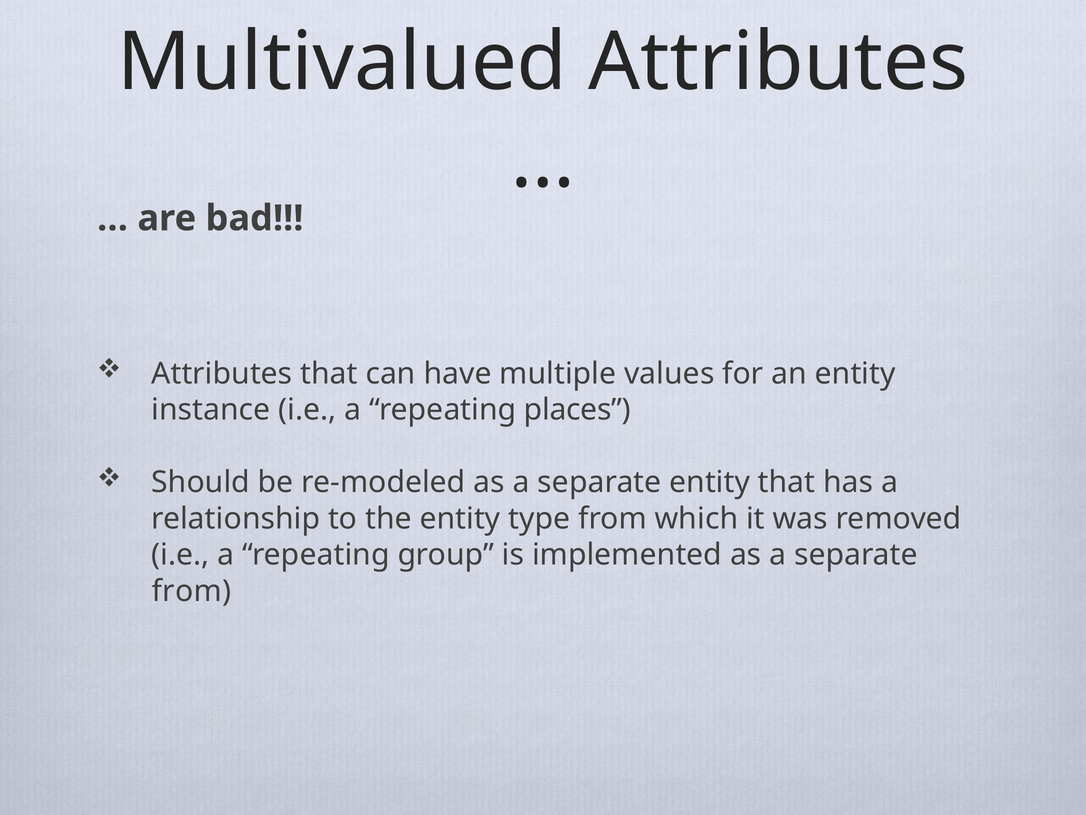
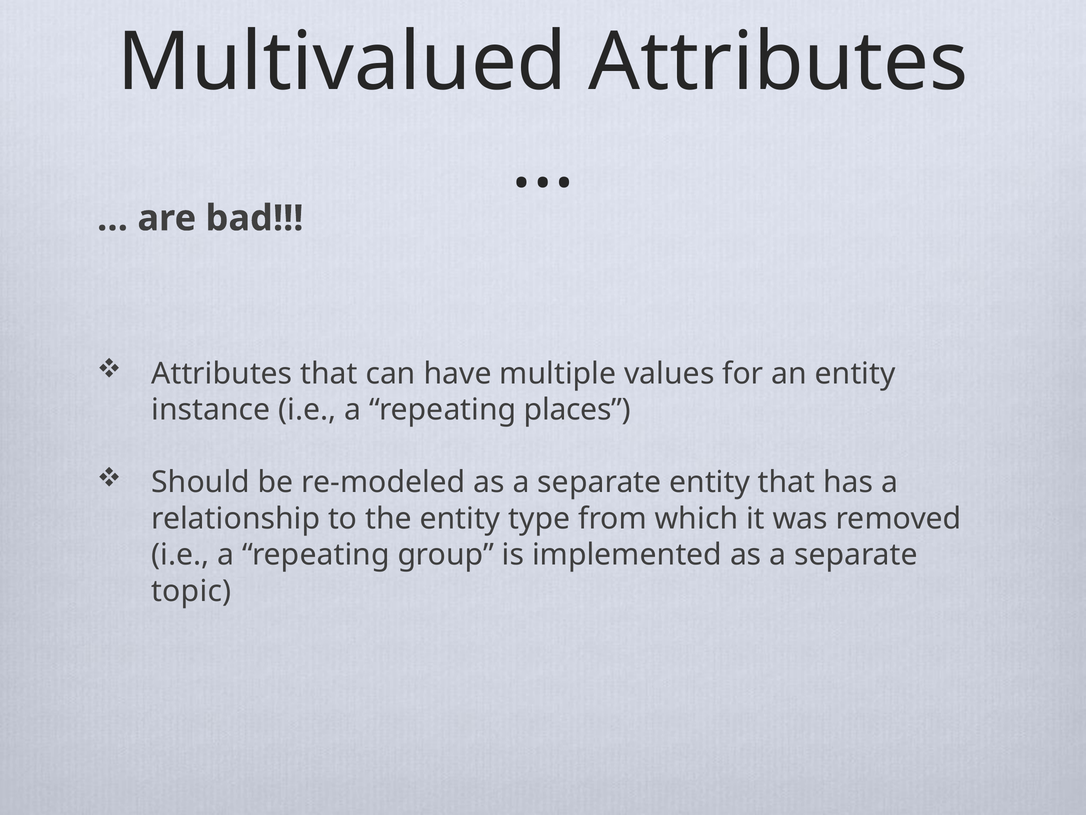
from: from -> topic (191, 591)
